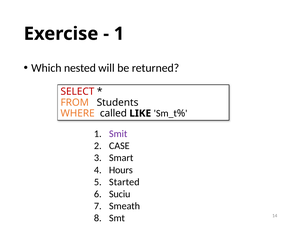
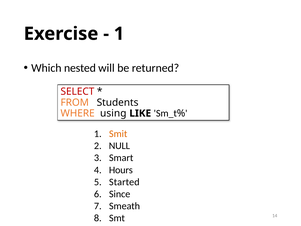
called: called -> using (113, 113)
Smit colour: purple -> orange (118, 134)
CASE: CASE -> NULL (119, 146)
Suciu: Suciu -> Since (120, 194)
